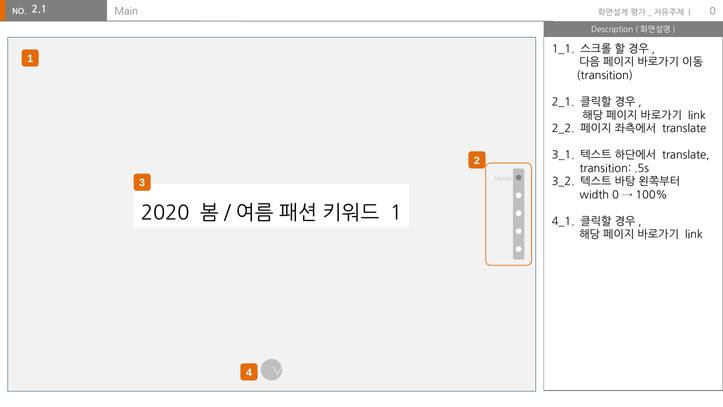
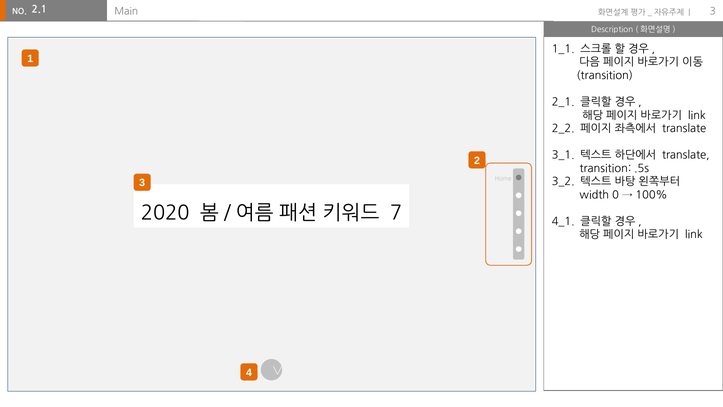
0: 0 -> 3 (713, 12)
1: 1 -> 7 (396, 213)
